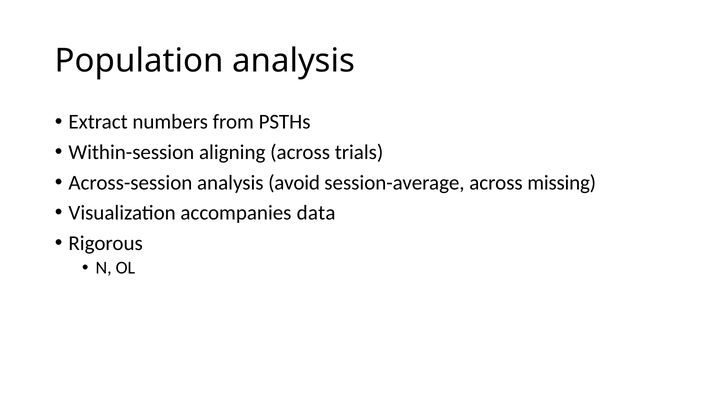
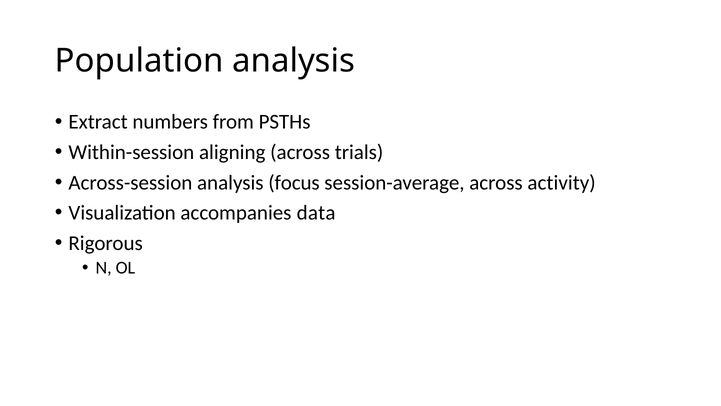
avoid: avoid -> focus (294, 182)
missing: missing -> activity (562, 182)
